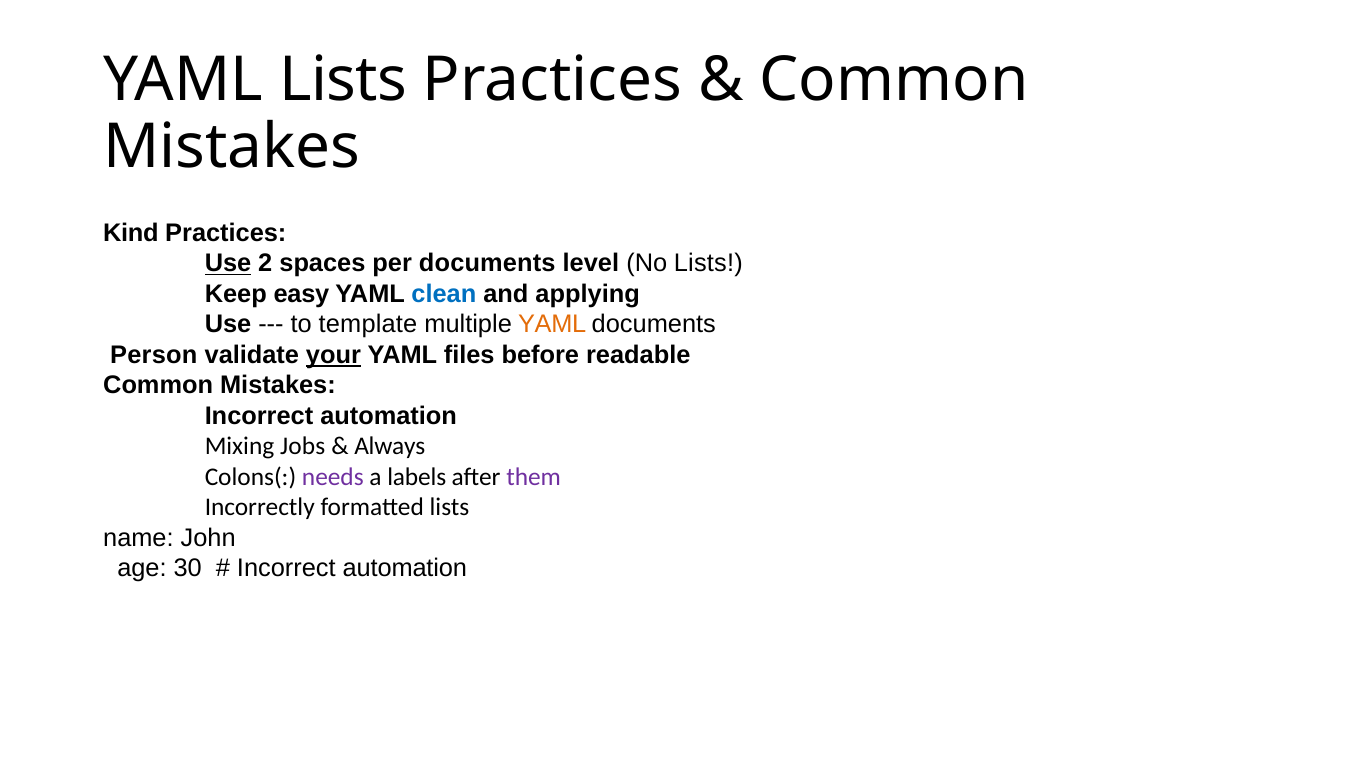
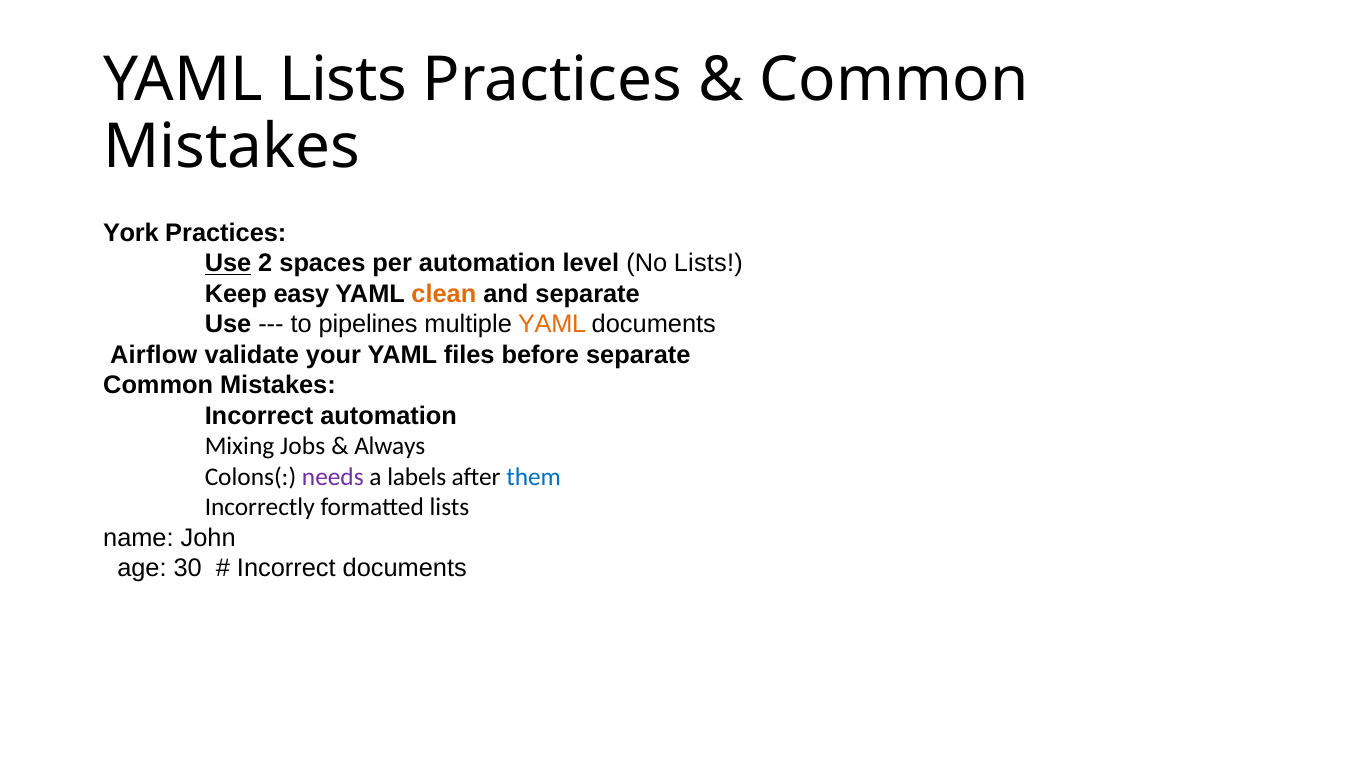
Kind: Kind -> York (131, 233)
per documents: documents -> automation (487, 263)
clean colour: blue -> orange (444, 294)
and applying: applying -> separate (588, 294)
template: template -> pipelines (368, 324)
Person: Person -> Airflow (154, 355)
your underline: present -> none (334, 355)
before readable: readable -> separate (638, 355)
them colour: purple -> blue (534, 477)
automation: automation -> documents (405, 568)
